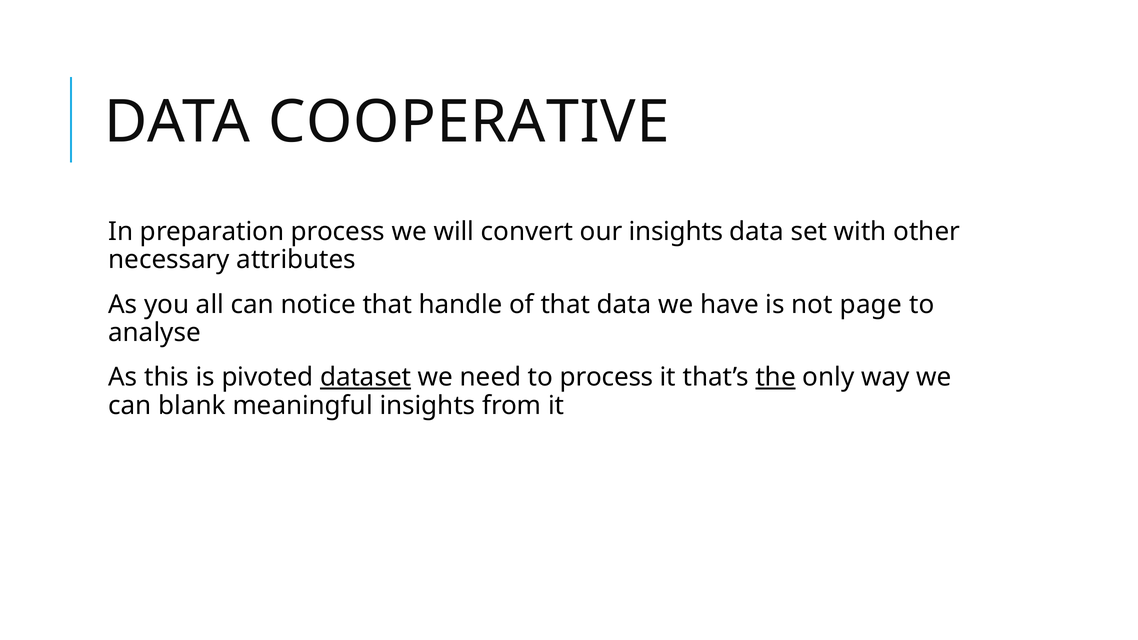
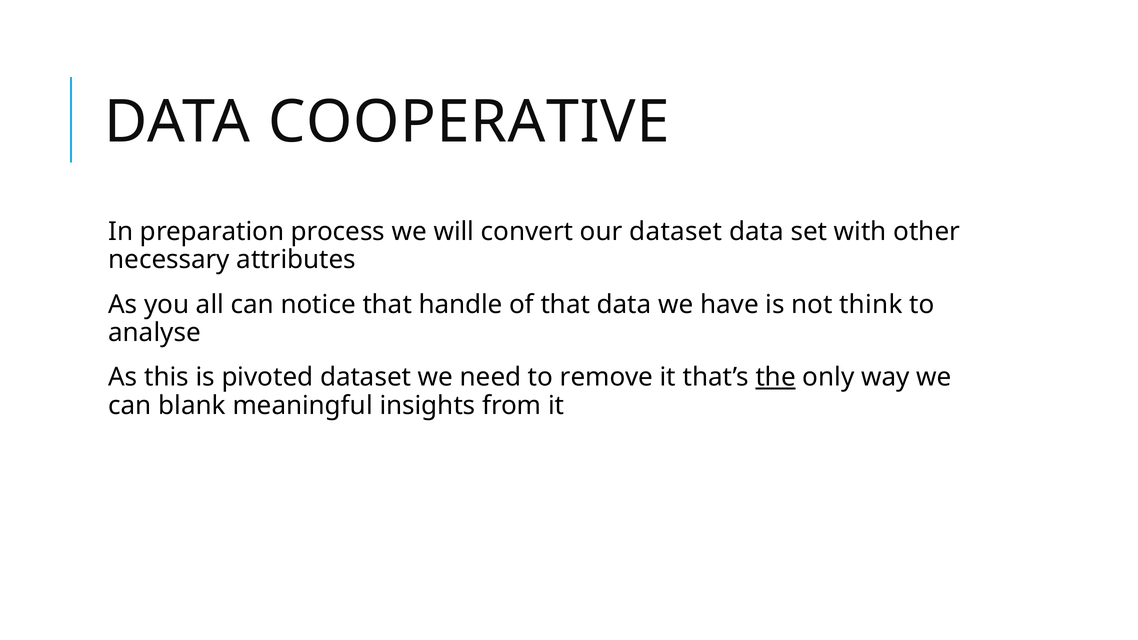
our insights: insights -> dataset (676, 232)
page: page -> think (871, 304)
dataset underline: present -> none (366, 377)
to process: process -> remove (606, 377)
